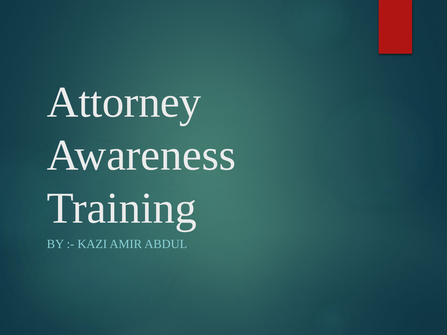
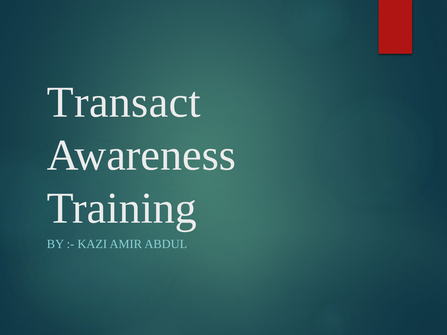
Attorney: Attorney -> Transact (124, 103)
